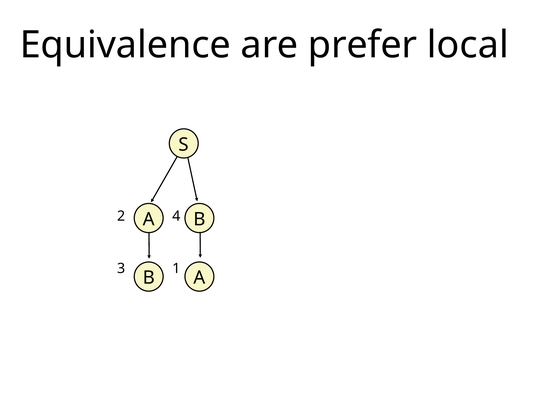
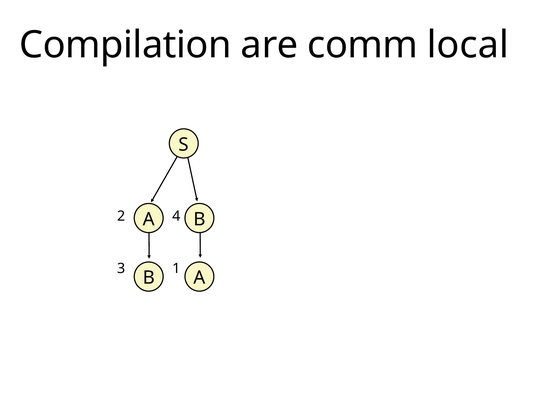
Equivalence: Equivalence -> Compilation (125, 45)
prefer: prefer -> comm (363, 45)
